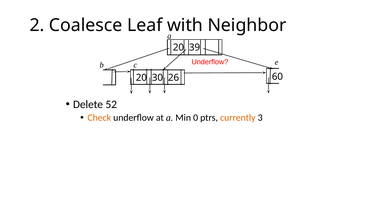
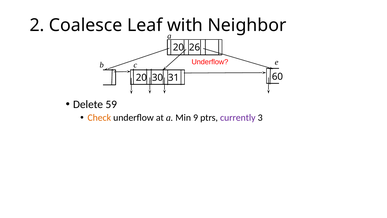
39: 39 -> 26 (195, 47)
26: 26 -> 31 (174, 78)
52: 52 -> 59 (111, 104)
0: 0 -> 9 (196, 118)
currently colour: orange -> purple (238, 118)
